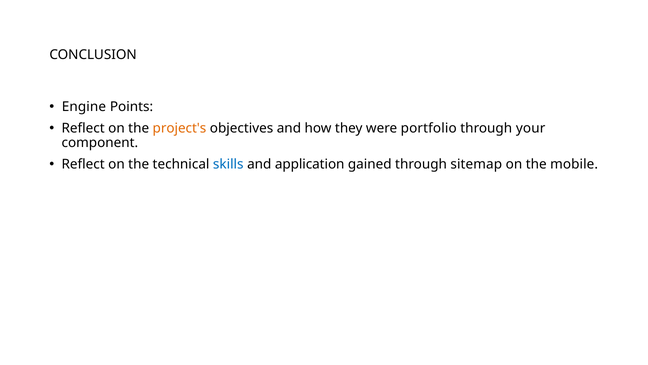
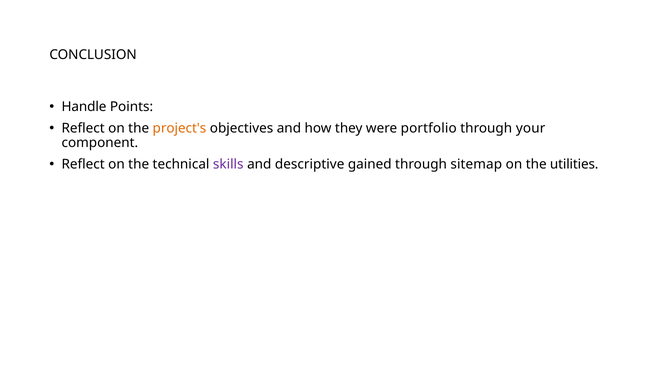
Engine: Engine -> Handle (84, 107)
skills colour: blue -> purple (228, 164)
application: application -> descriptive (310, 164)
mobile: mobile -> utilities (574, 164)
